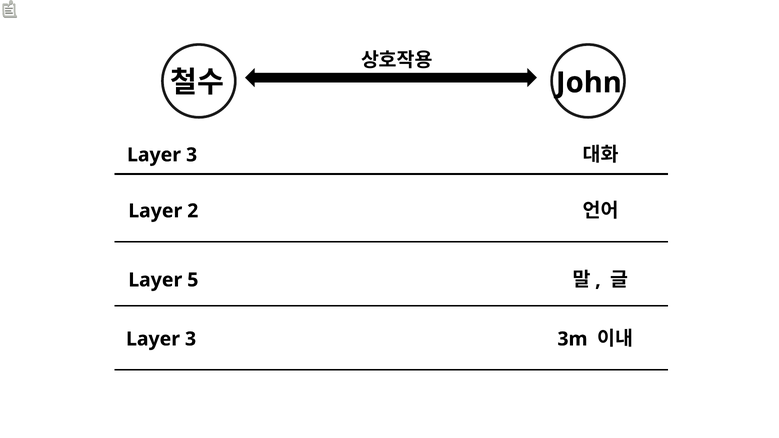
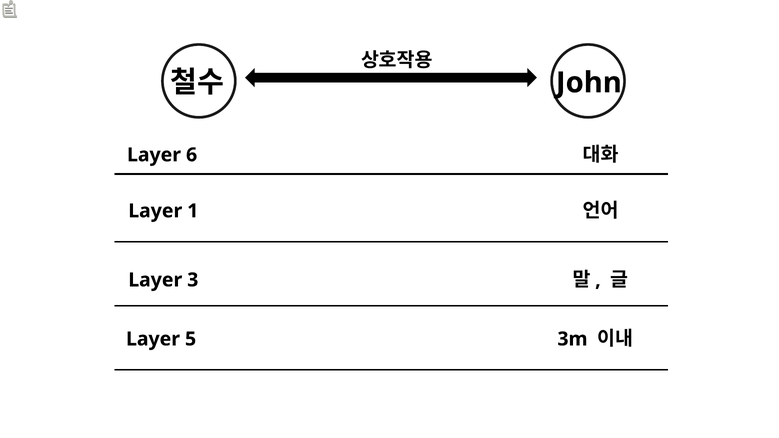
3: 3 -> 6 (192, 155)
2: 2 -> 1 (193, 211)
5: 5 -> 3 (193, 280)
3: 3 -> 5 (191, 339)
